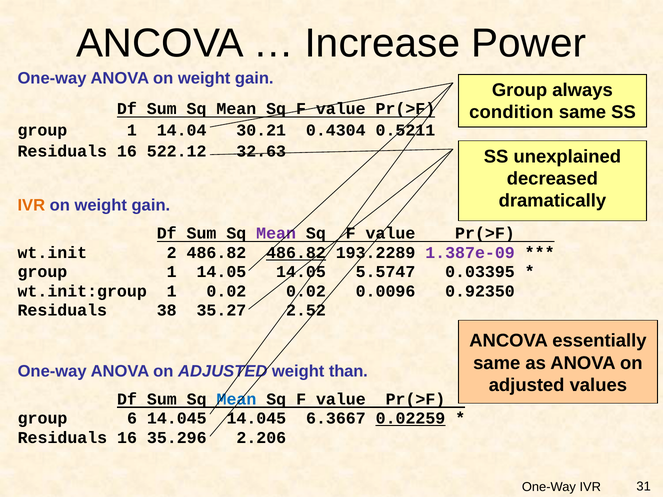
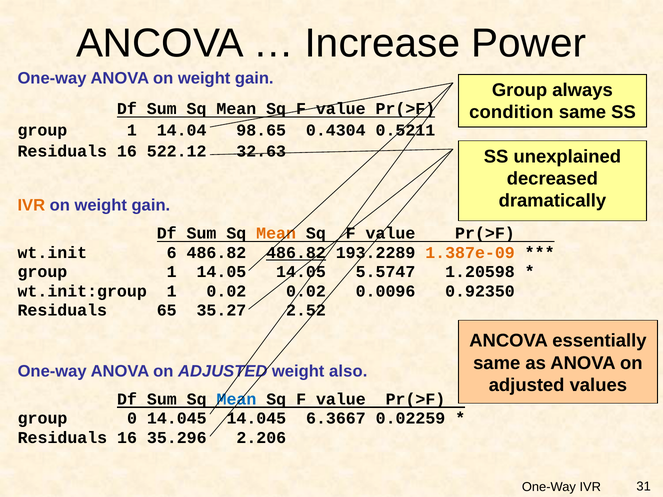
30.21: 30.21 -> 98.65 (261, 130)
Mean colour: purple -> orange (276, 234)
2: 2 -> 6 (172, 253)
1.387e-09 colour: purple -> orange (470, 253)
0.03395: 0.03395 -> 1.20598 (480, 272)
38: 38 -> 65 (167, 311)
than: than -> also (348, 371)
6: 6 -> 0 (132, 419)
0.02259 underline: present -> none (410, 419)
